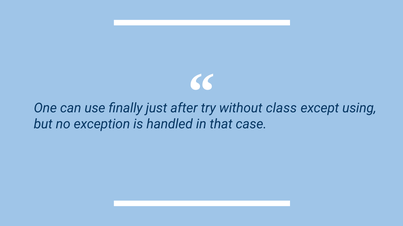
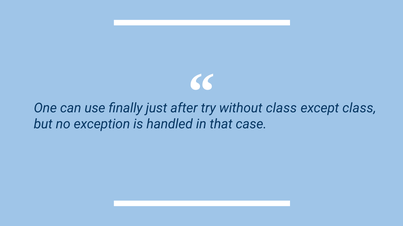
except using: using -> class (359, 108)
